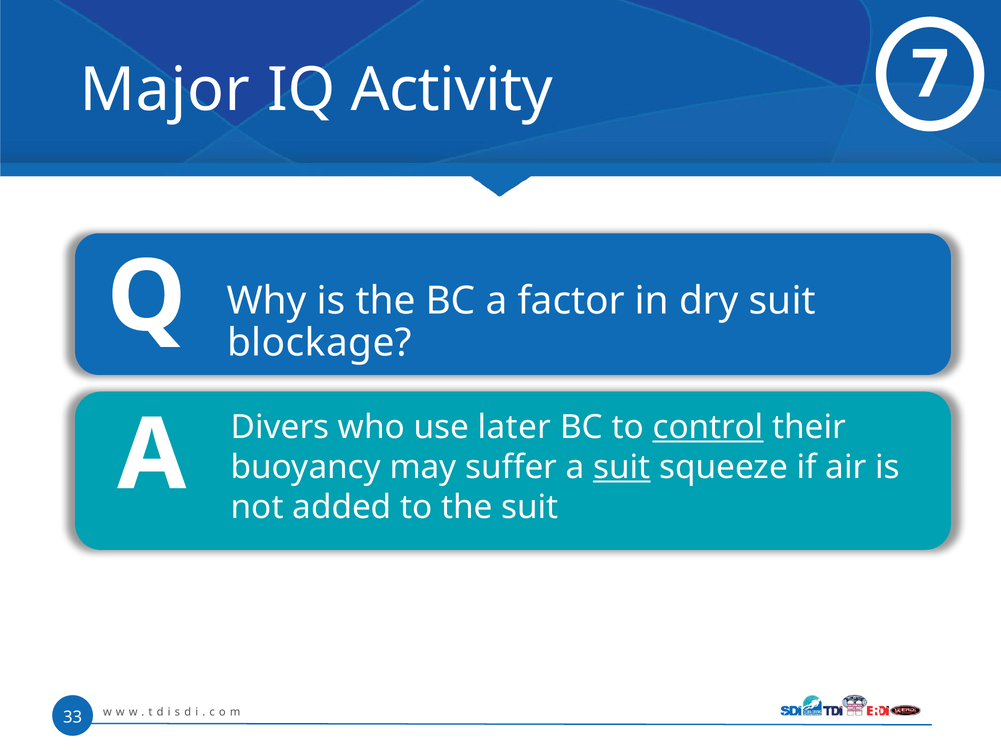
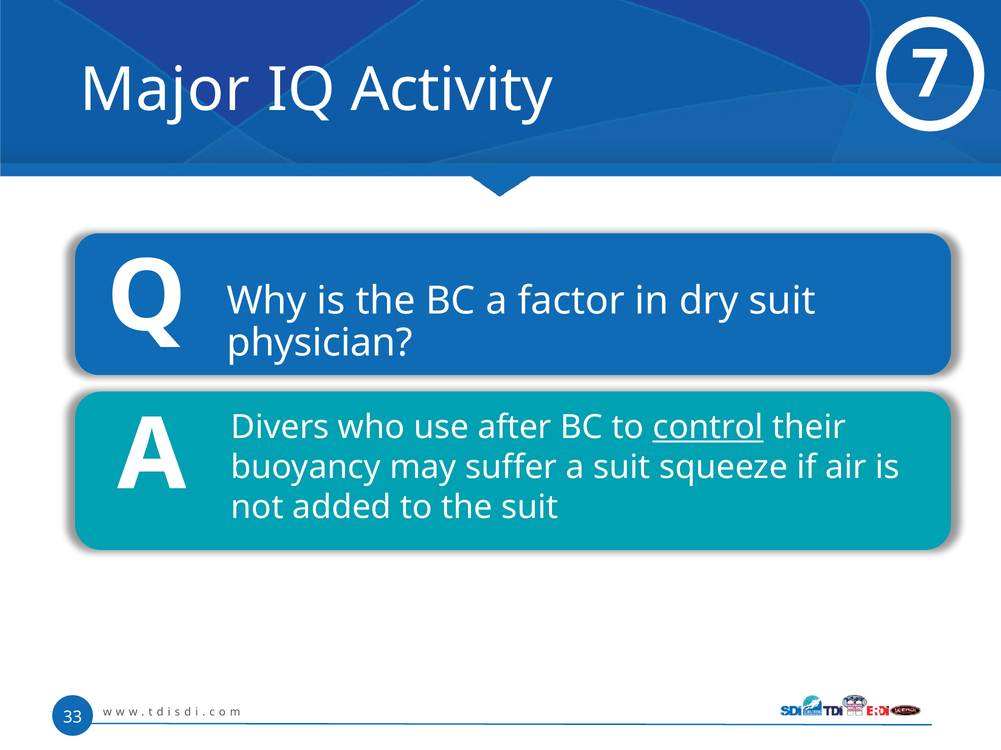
blockage: blockage -> physician (320, 343)
later: later -> after (515, 428)
suit underline: present -> none (622, 468)
